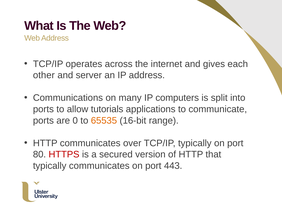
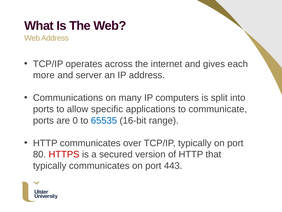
other: other -> more (44, 75)
tutorials: tutorials -> specific (107, 109)
65535 colour: orange -> blue (104, 120)
